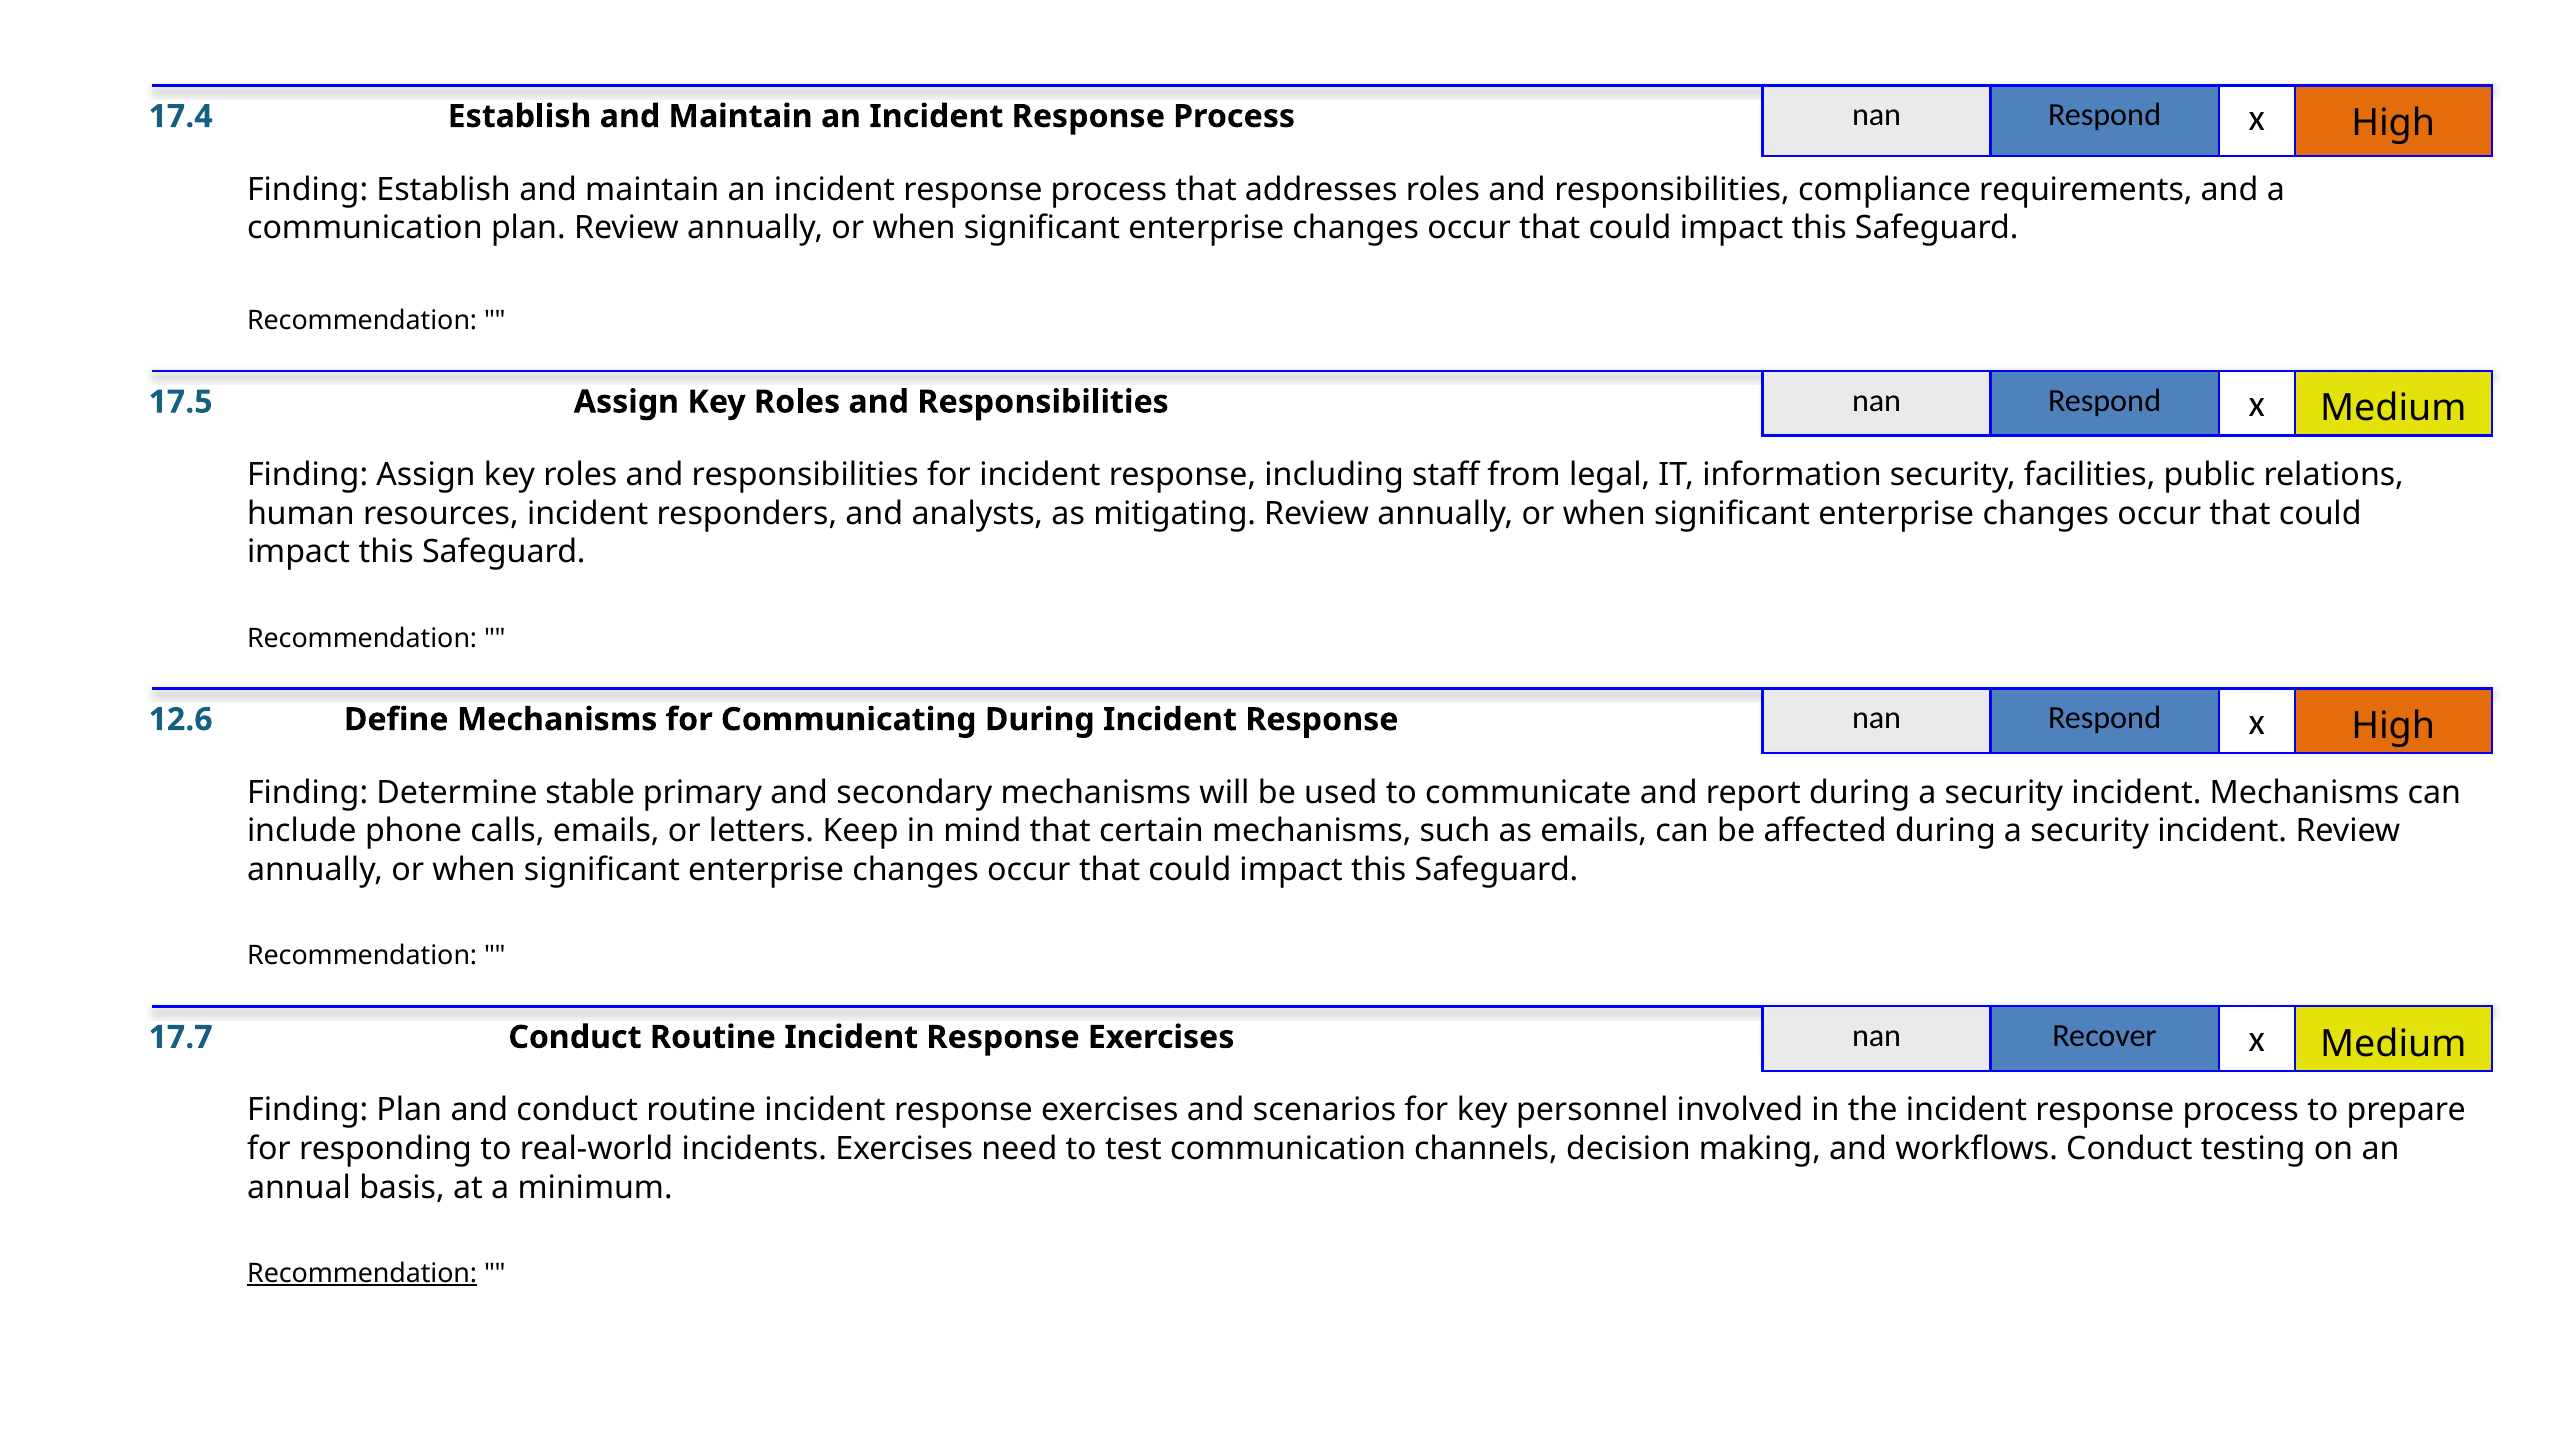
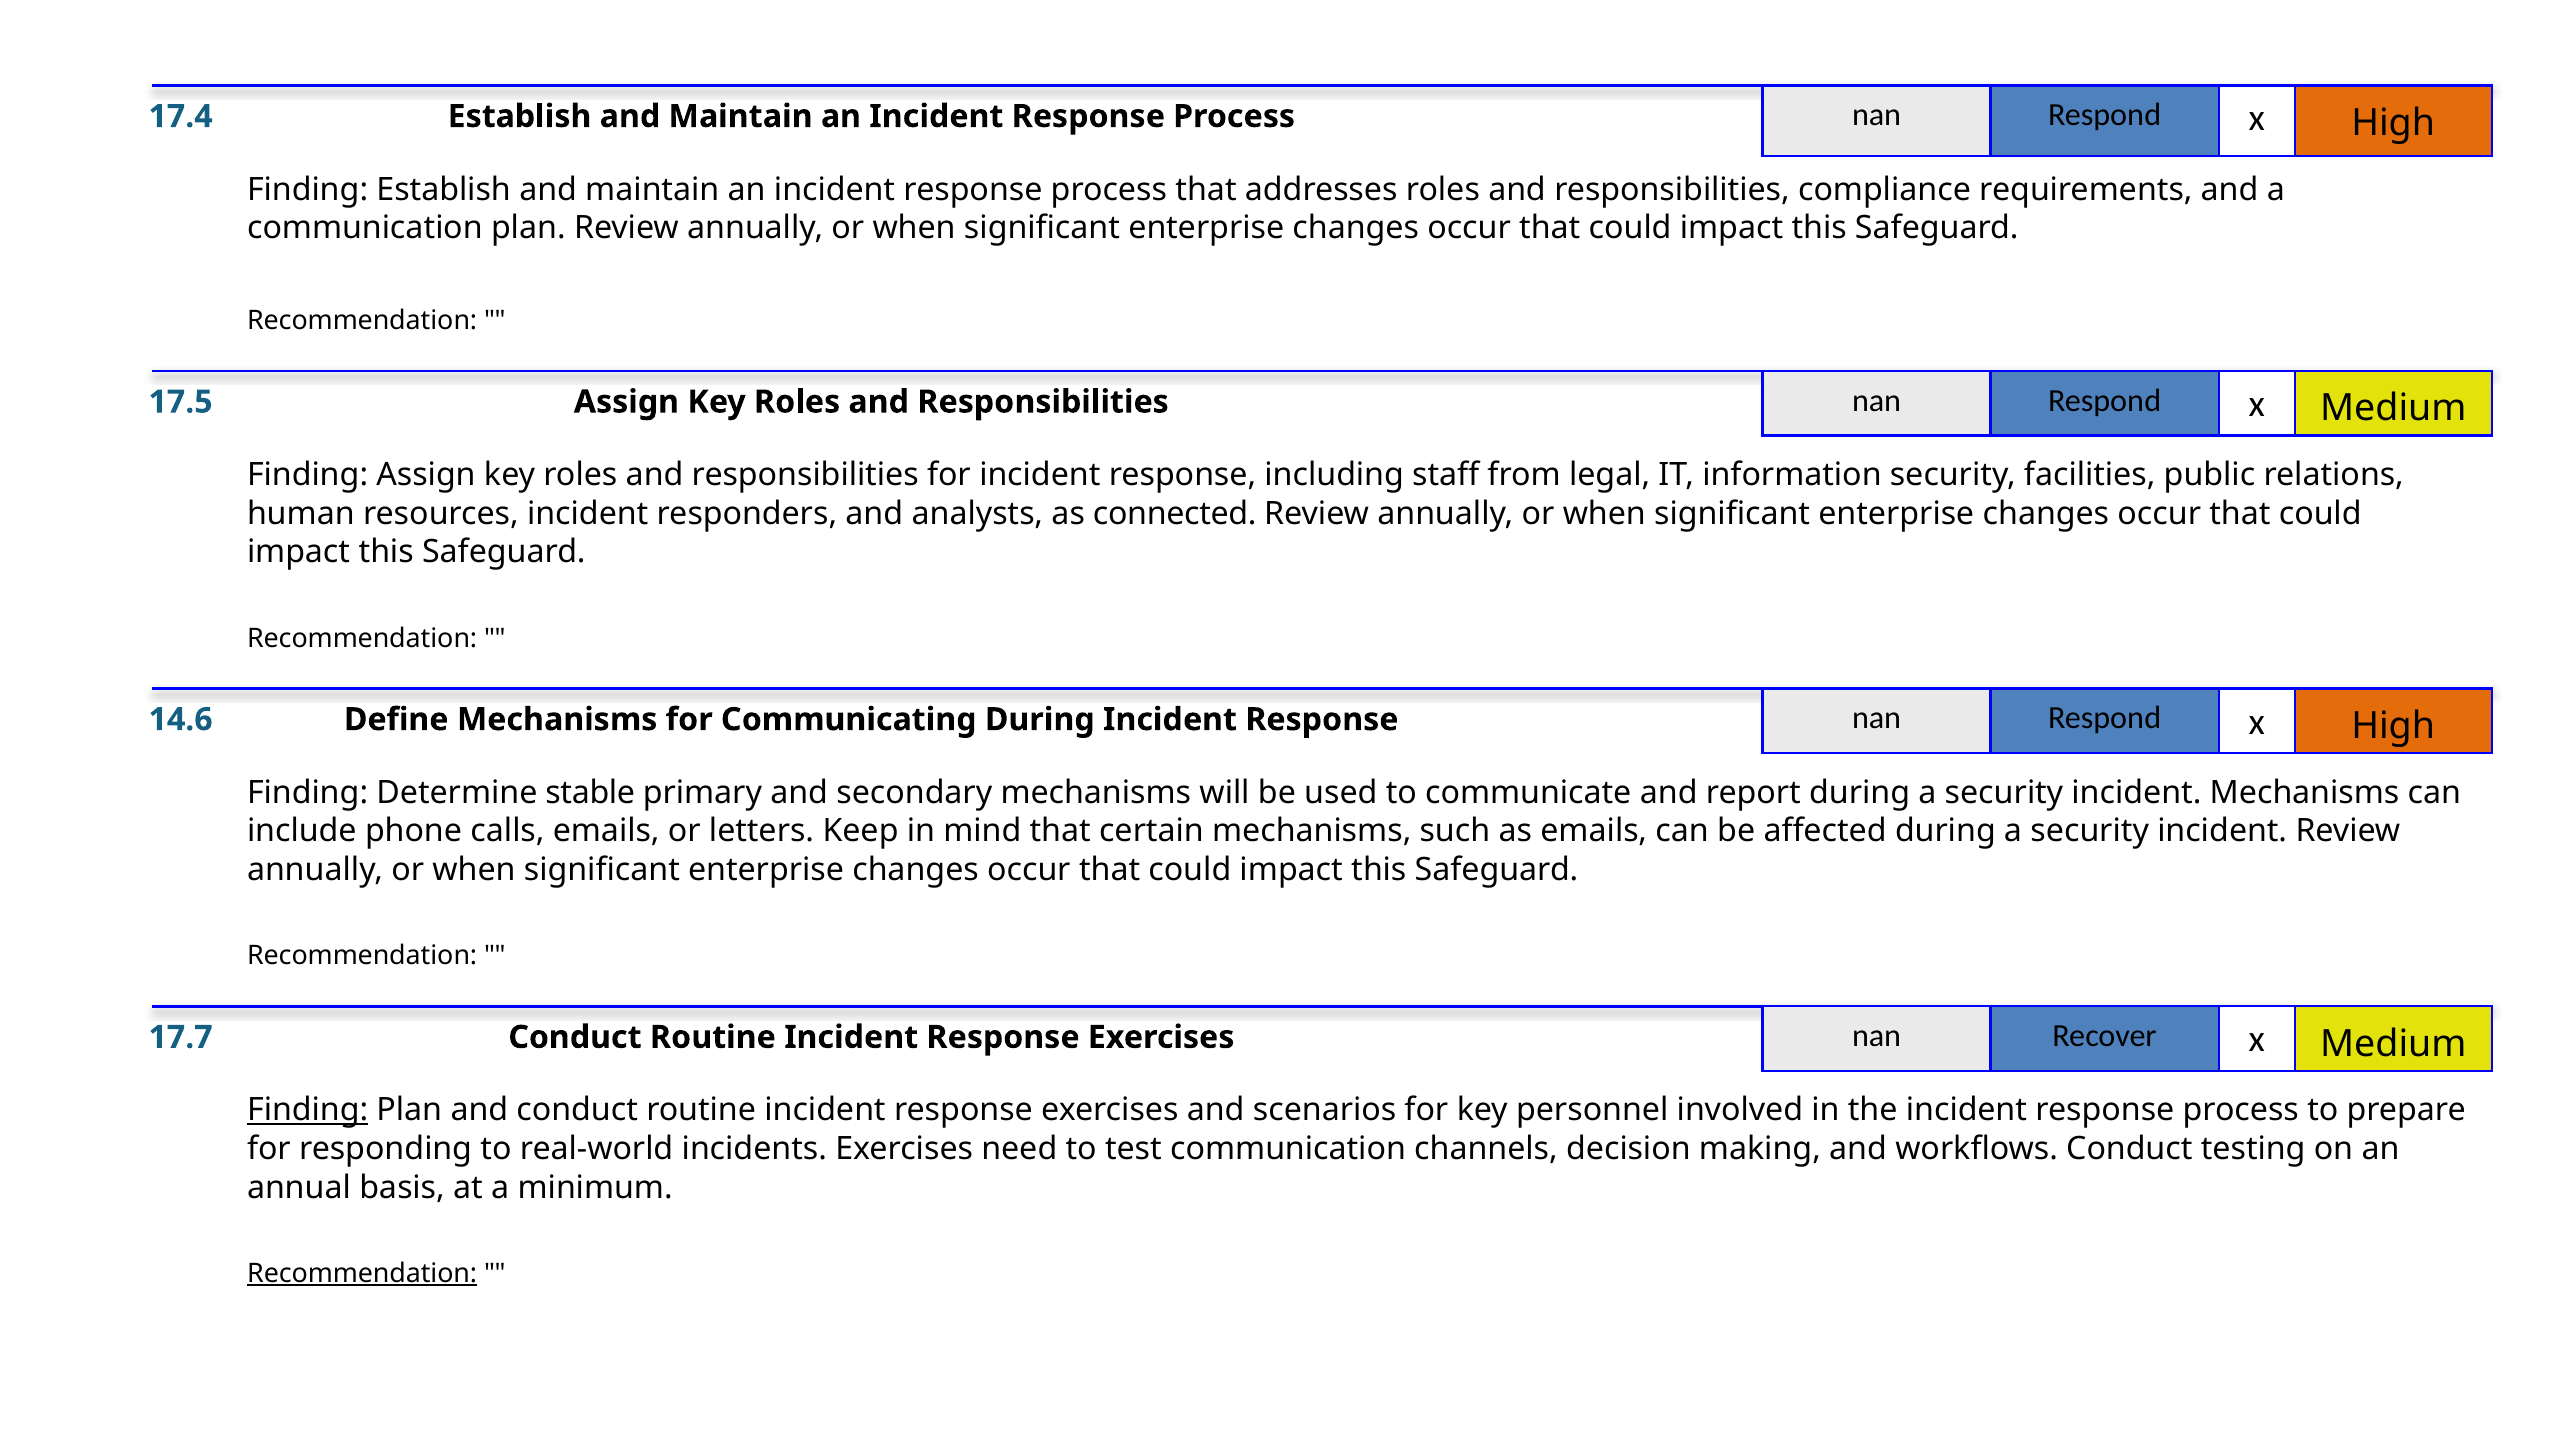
mitigating: mitigating -> connected (1175, 514)
12.6: 12.6 -> 14.6 (181, 720)
Finding underline: none -> present (308, 1110)
